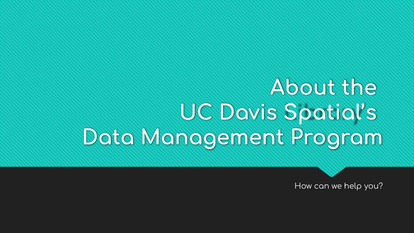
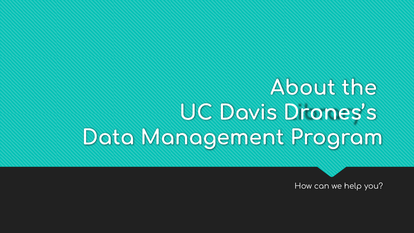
Spatial’s: Spatial’s -> Drones’s (330, 113)
